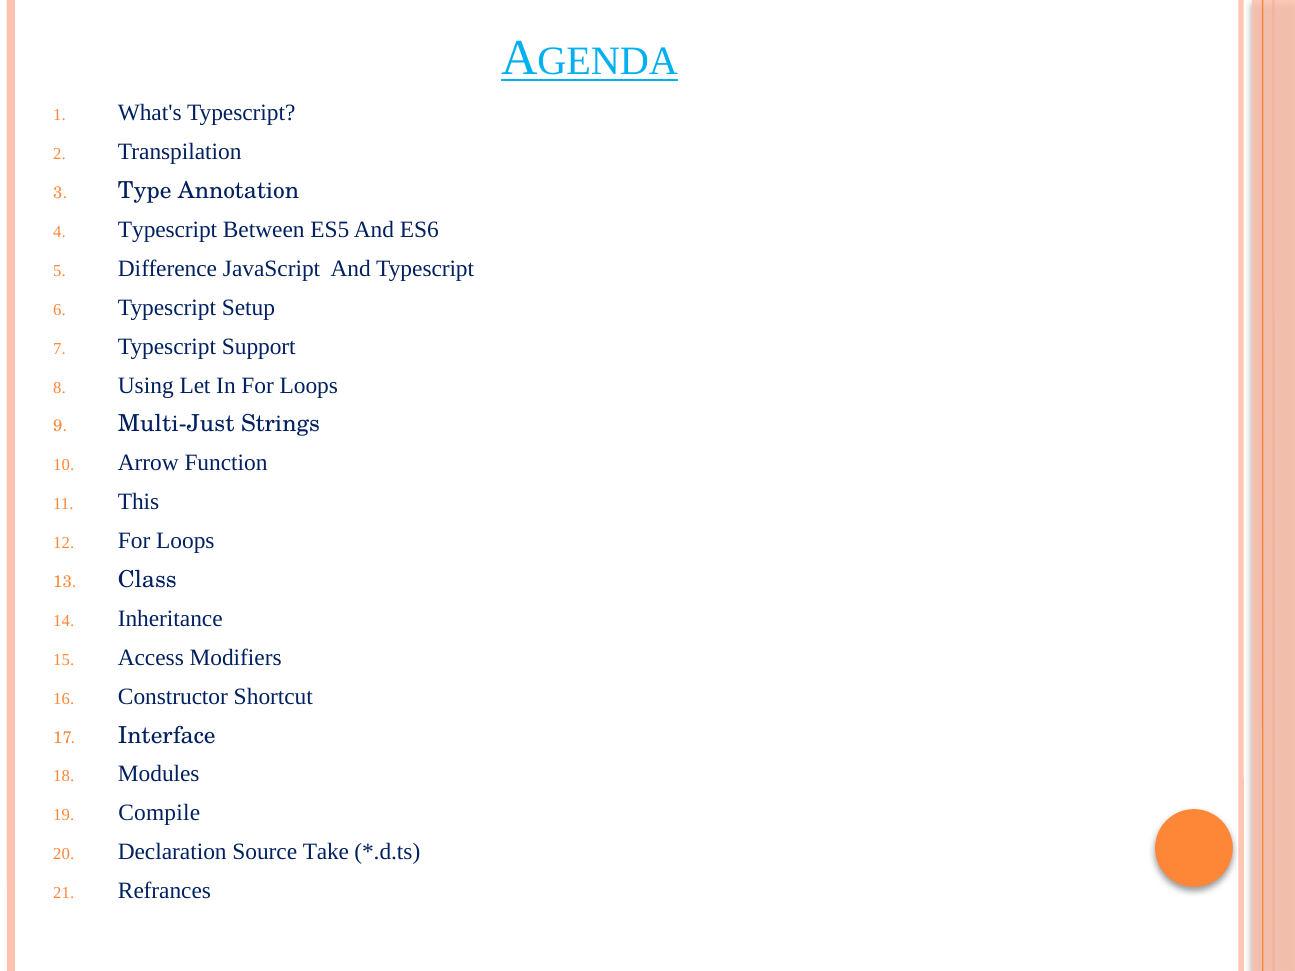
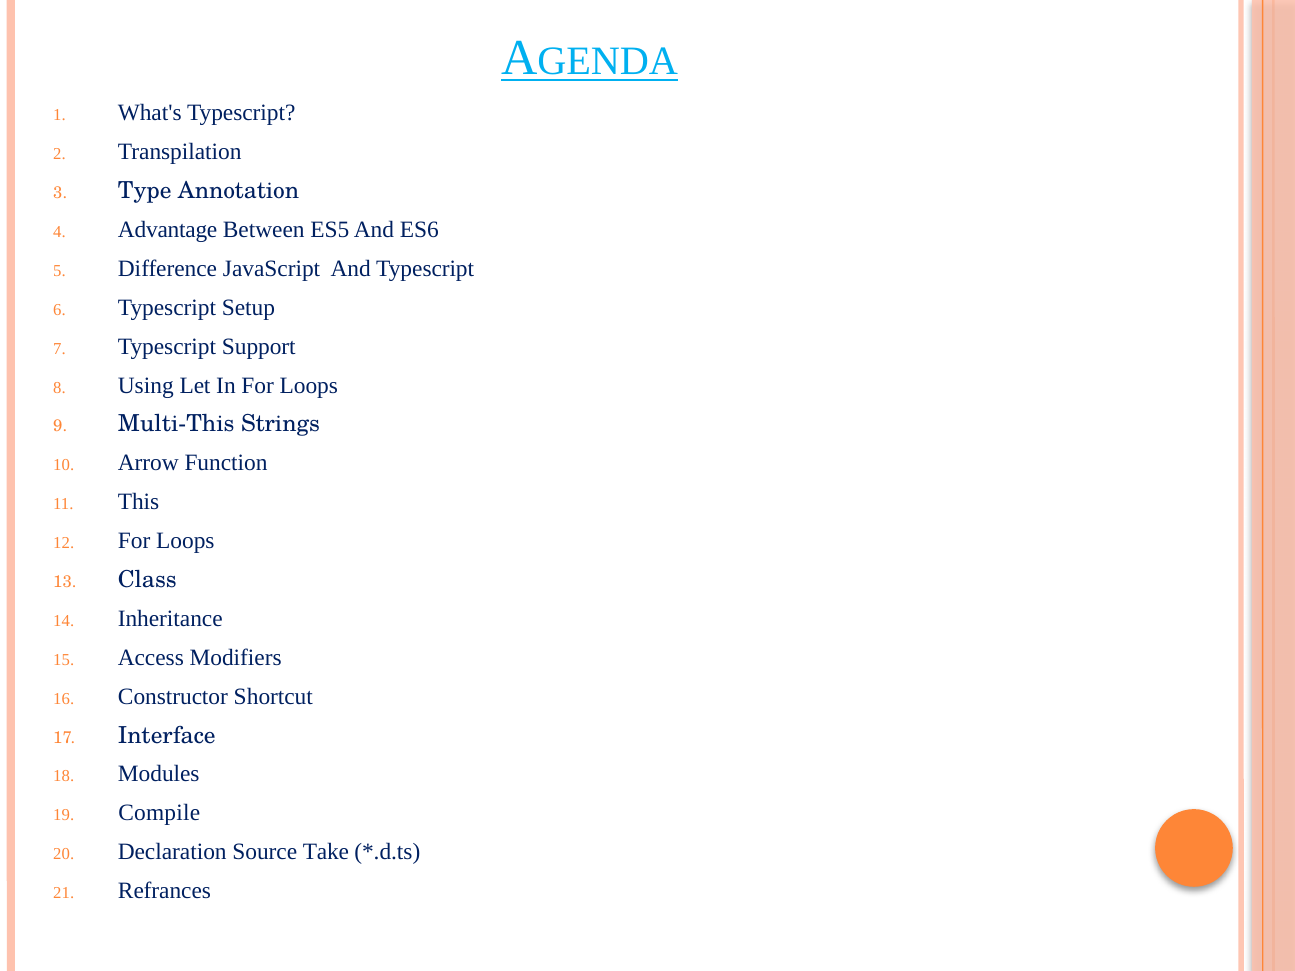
Typescript: Typescript -> Advantage (168, 230)
Multi-Just: Multi-Just -> Multi-This (176, 424)
